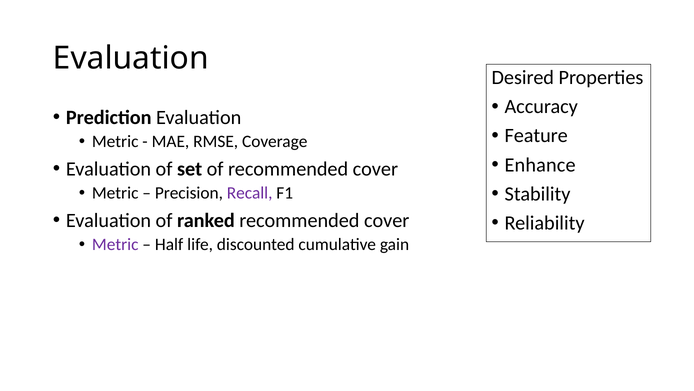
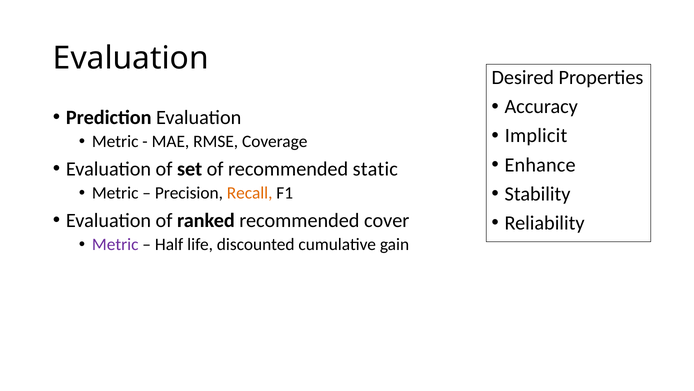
Feature: Feature -> Implicit (536, 136)
of recommended cover: cover -> static (375, 169)
Recall colour: purple -> orange (250, 193)
